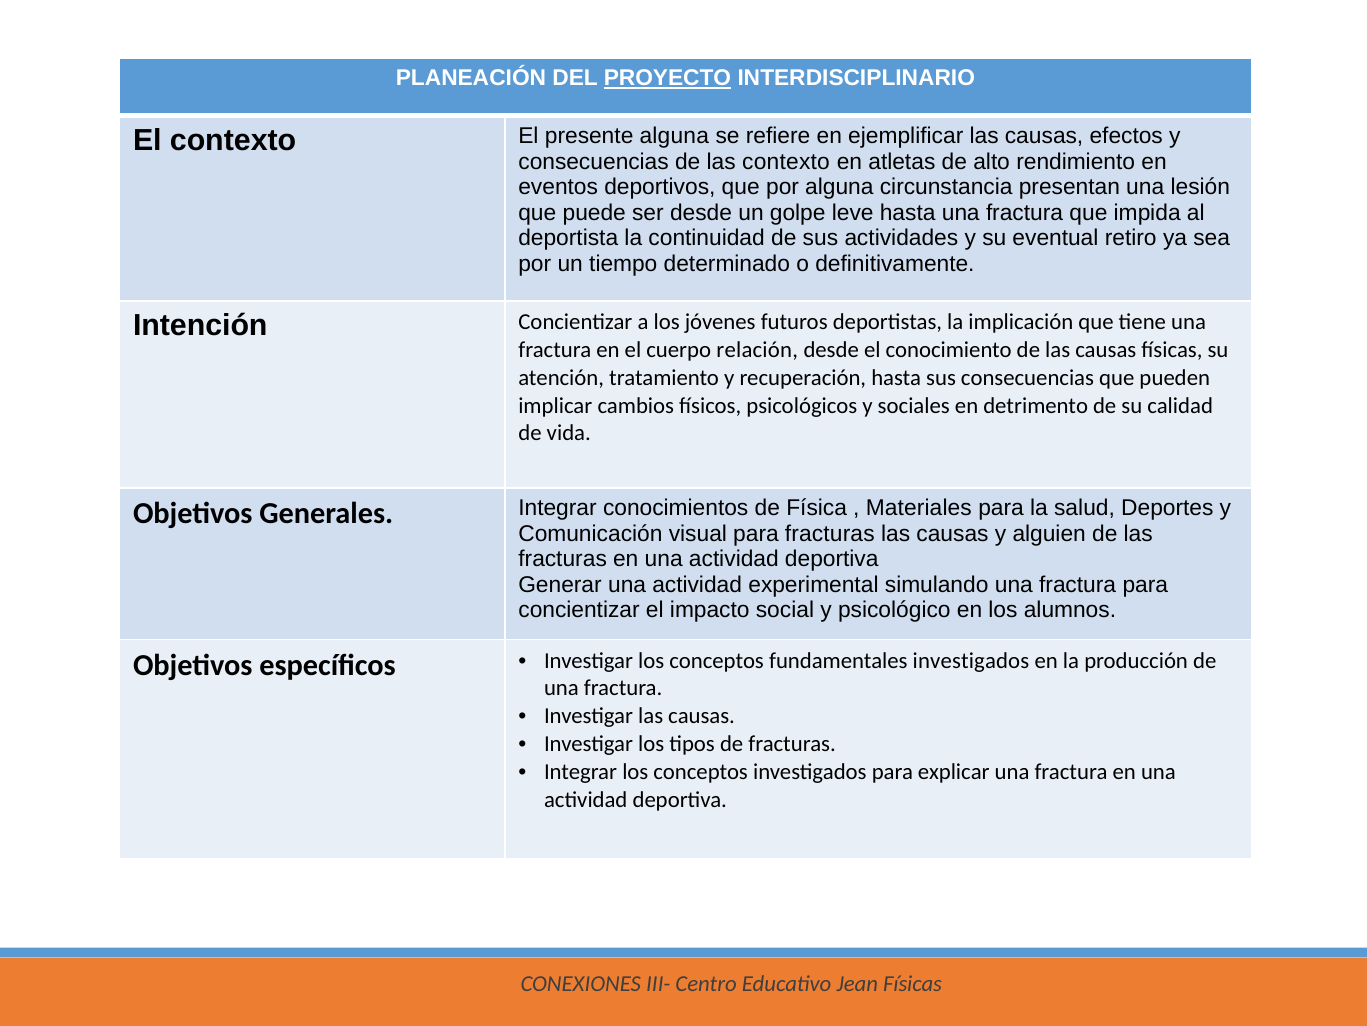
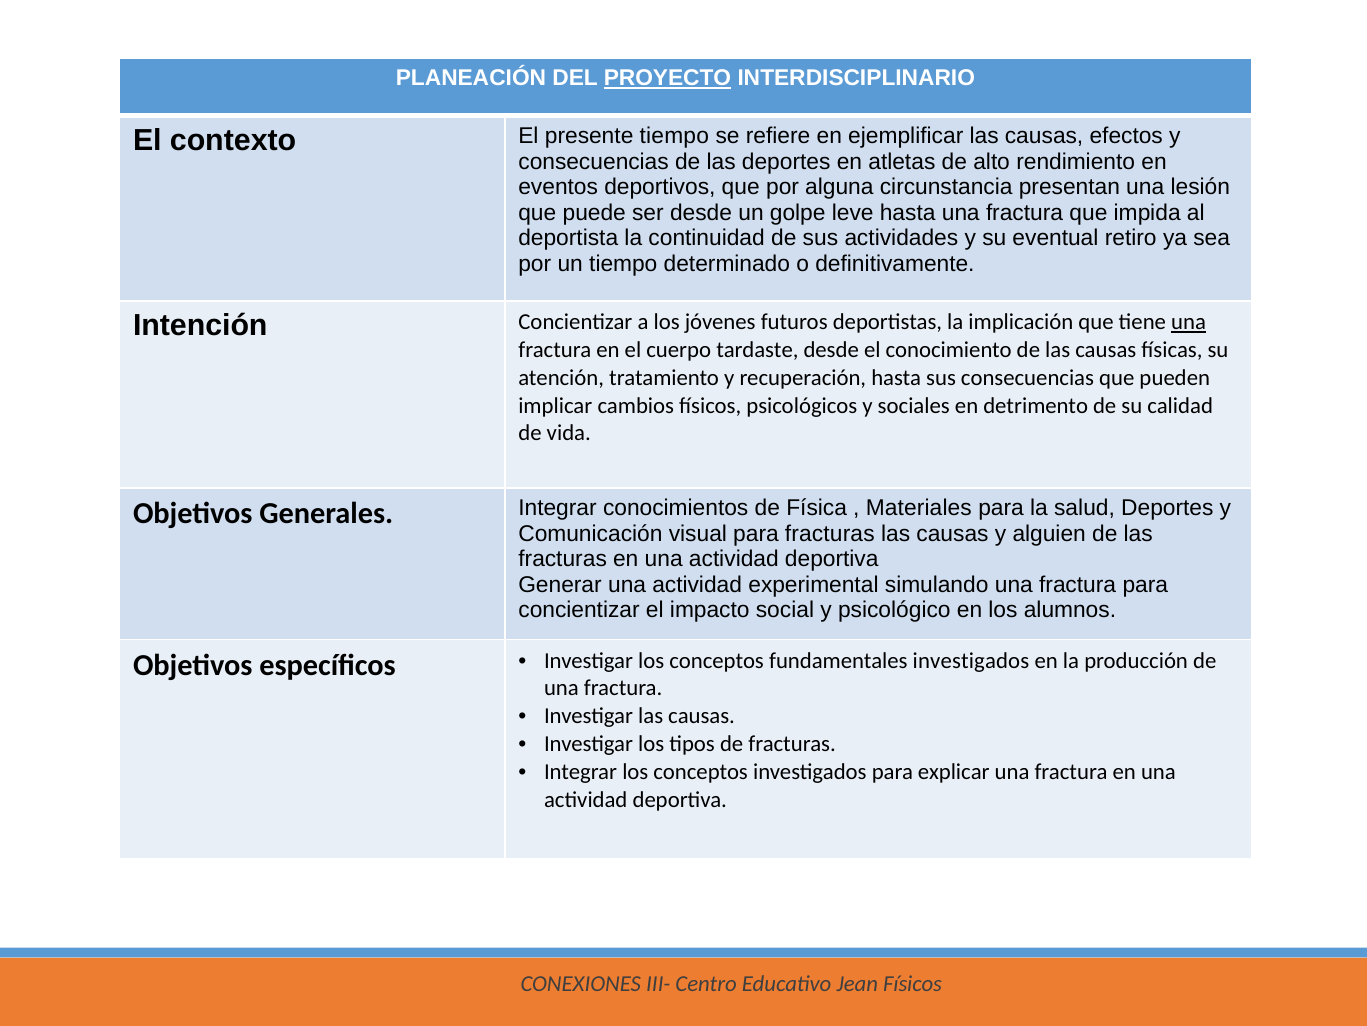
presente alguna: alguna -> tiempo (674, 136)
las contexto: contexto -> deportes (786, 161)
una underline: none -> present (1188, 322)
relación: relación -> tardaste (757, 350)
Jean Físicas: Físicas -> Físicos (913, 984)
